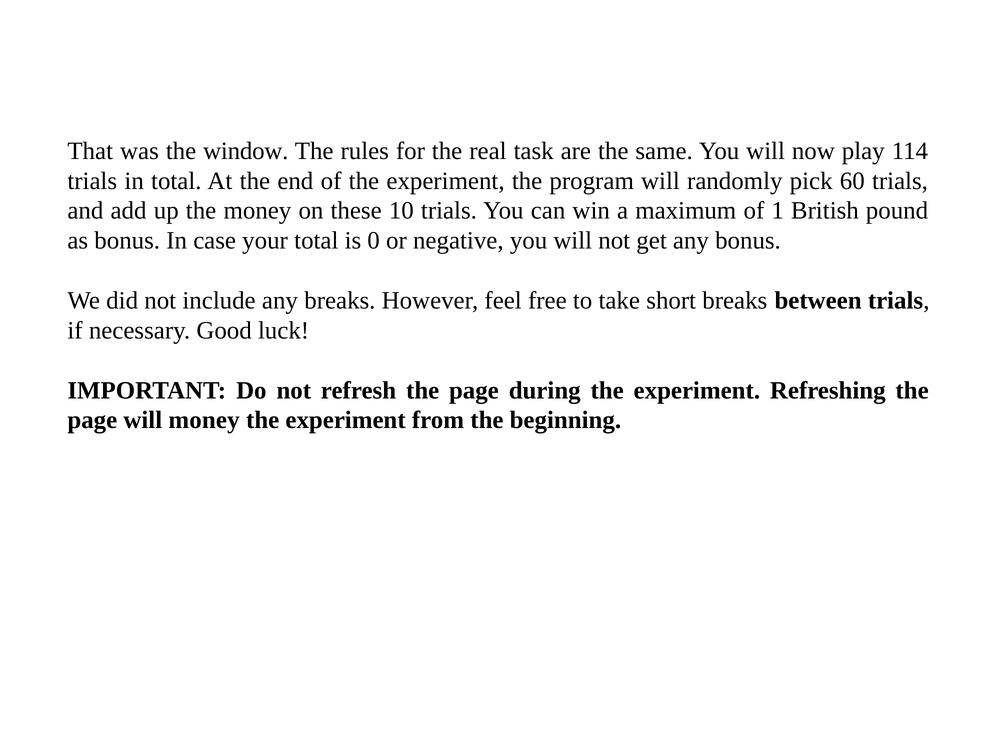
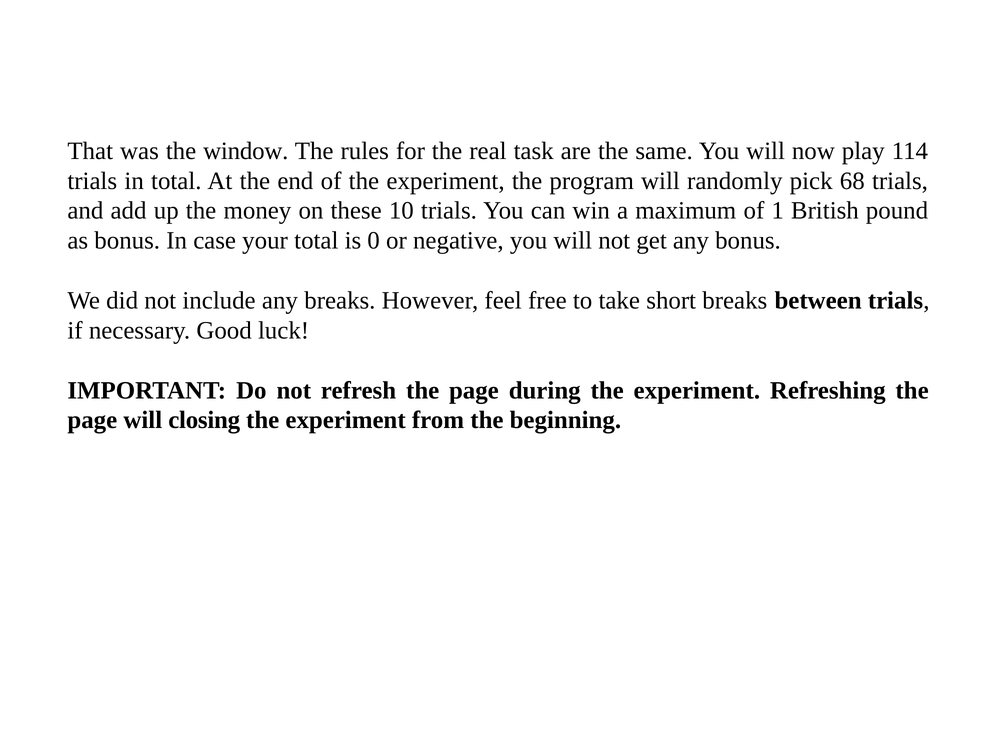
60: 60 -> 68 (852, 181)
will money: money -> closing (204, 420)
